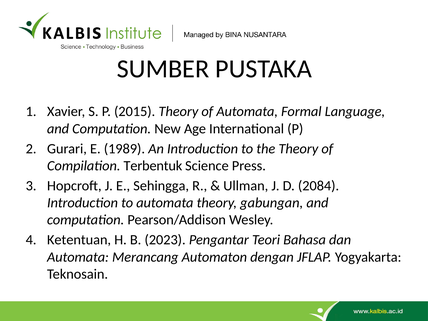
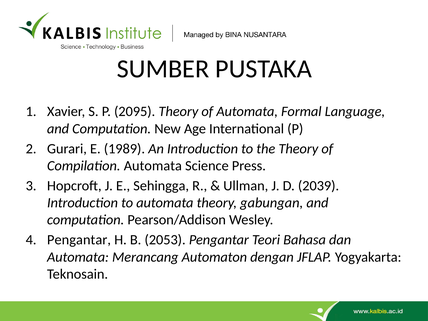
2015: 2015 -> 2095 (135, 112)
Compilation Terbentuk: Terbentuk -> Automata (153, 166)
2084: 2084 -> 2039 (319, 186)
Ketentuan: Ketentuan -> Pengantar (79, 240)
2023: 2023 -> 2053 (165, 240)
